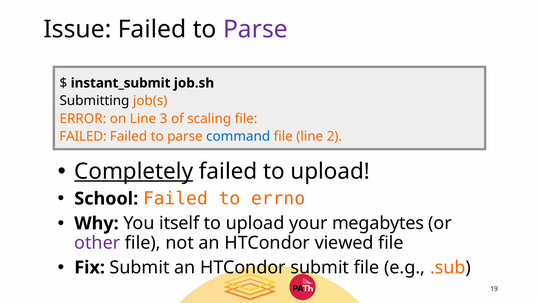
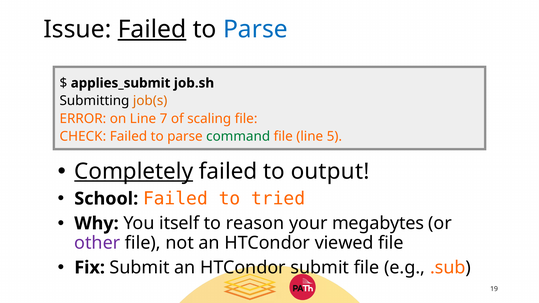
Failed underline: none -> present (152, 29)
Parse colour: purple -> blue (255, 29)
instant_submit: instant_submit -> applies_submit (121, 83)
3: 3 -> 7 (164, 119)
FAILED: FAILED -> CHECK (83, 136)
command colour: blue -> green (238, 136)
2: 2 -> 5 (334, 136)
failed to upload: upload -> output (330, 172)
errno: errno -> tried (278, 199)
upload: upload -> reason (255, 224)
